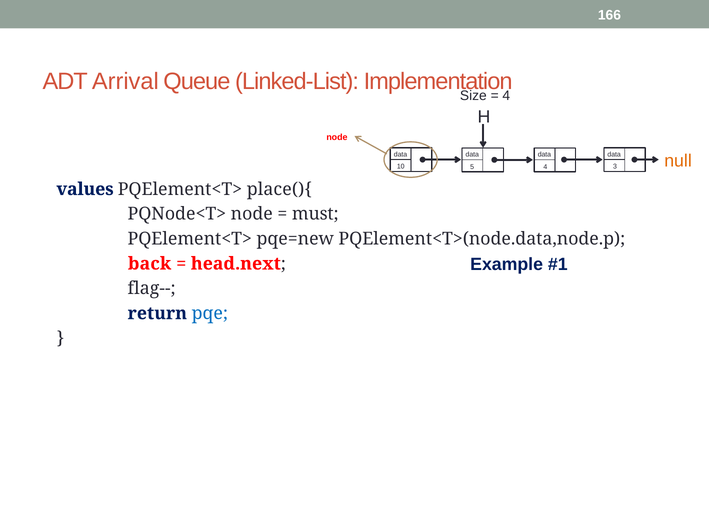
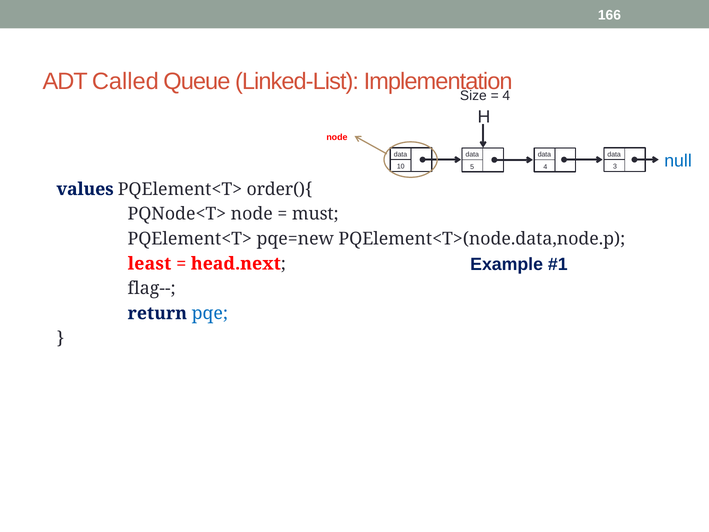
Arrival: Arrival -> Called (125, 81)
null colour: orange -> blue (678, 161)
place(){: place(){ -> order(){ (280, 189)
back: back -> least (150, 264)
